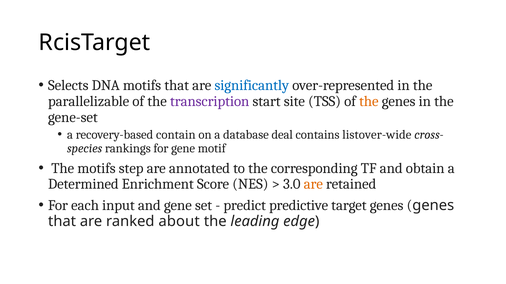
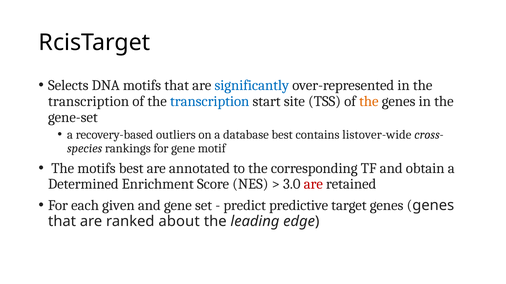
parallelizable: parallelizable -> transcription (89, 101)
transcription colour: purple -> blue (210, 101)
contain: contain -> outliers (176, 135)
database deal: deal -> best (282, 135)
motifs step: step -> best (131, 169)
are colour: orange -> red (313, 185)
input: input -> given (118, 206)
